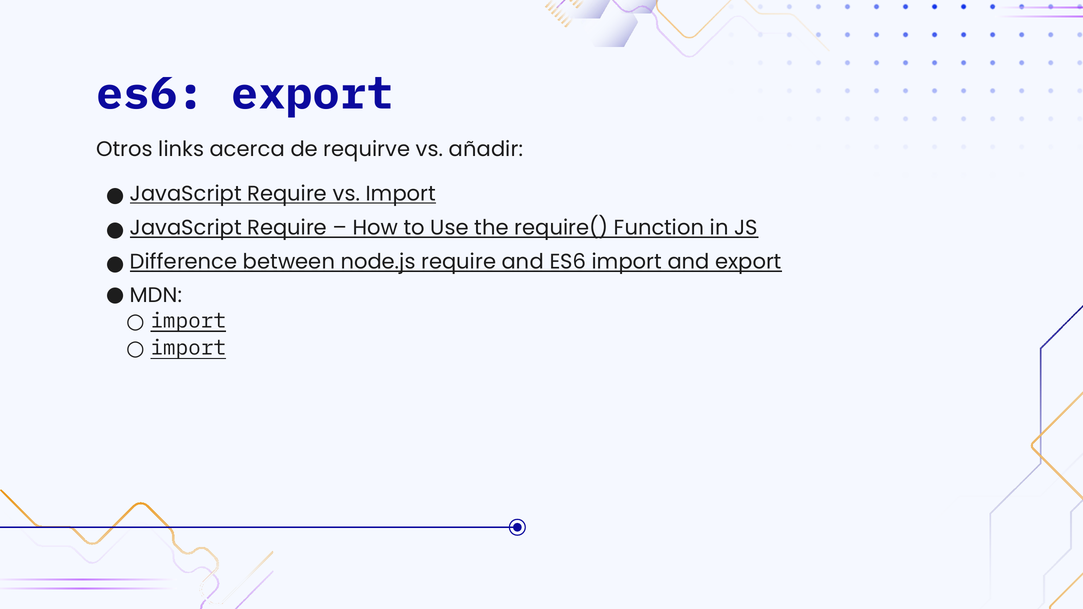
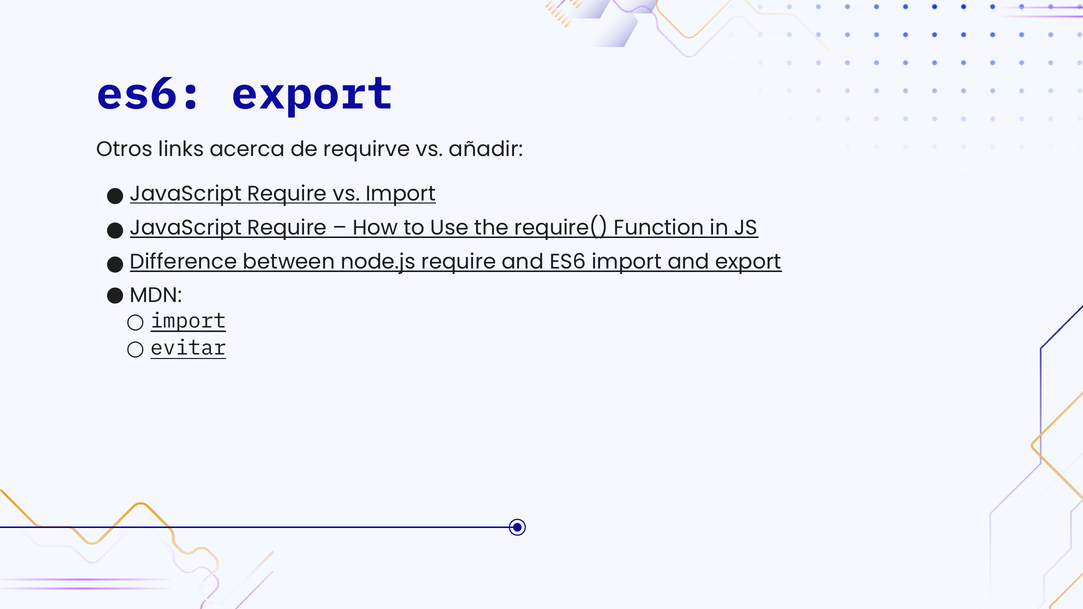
import: import -> evitar (188, 348)
